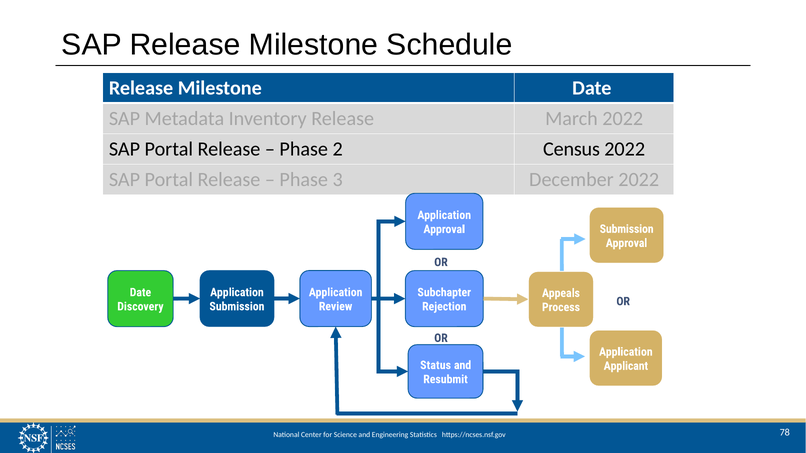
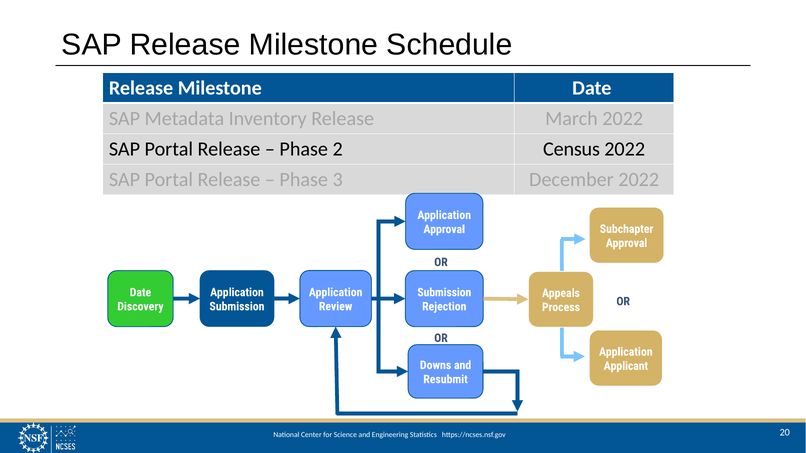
Approval Submission: Submission -> Subchapter (627, 229)
Subchapter: Subchapter -> Submission (444, 293)
Status: Status -> Downs (436, 365)
78: 78 -> 20 (785, 433)
